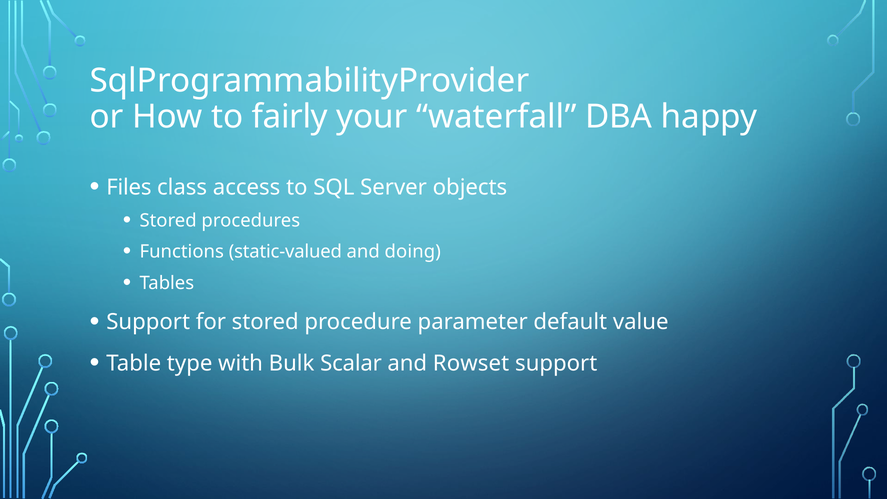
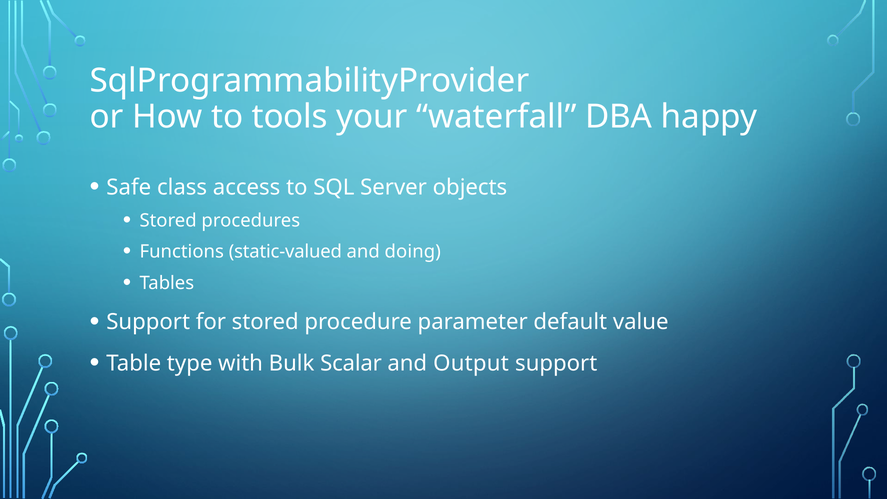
fairly: fairly -> tools (290, 117)
Files: Files -> Safe (129, 187)
Rowset: Rowset -> Output (471, 363)
